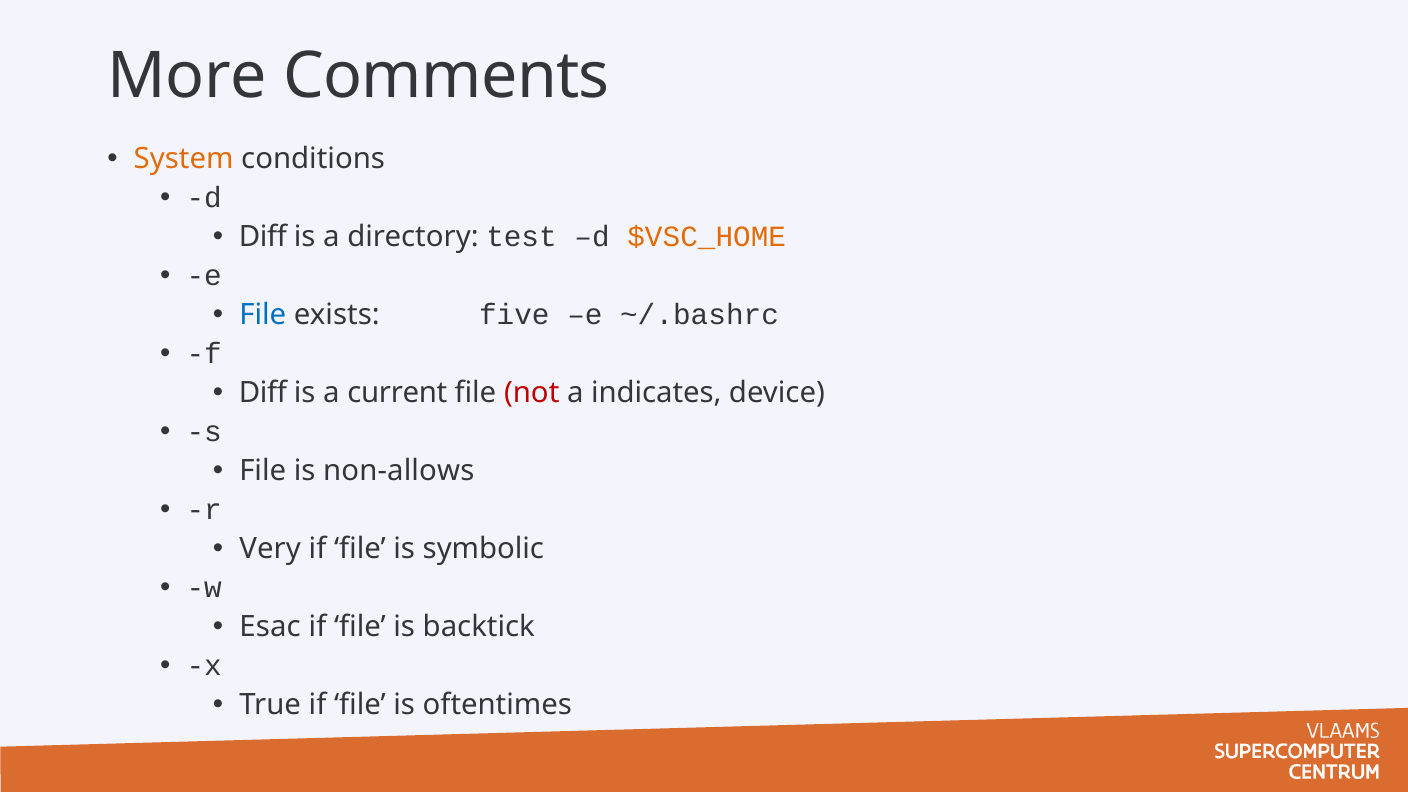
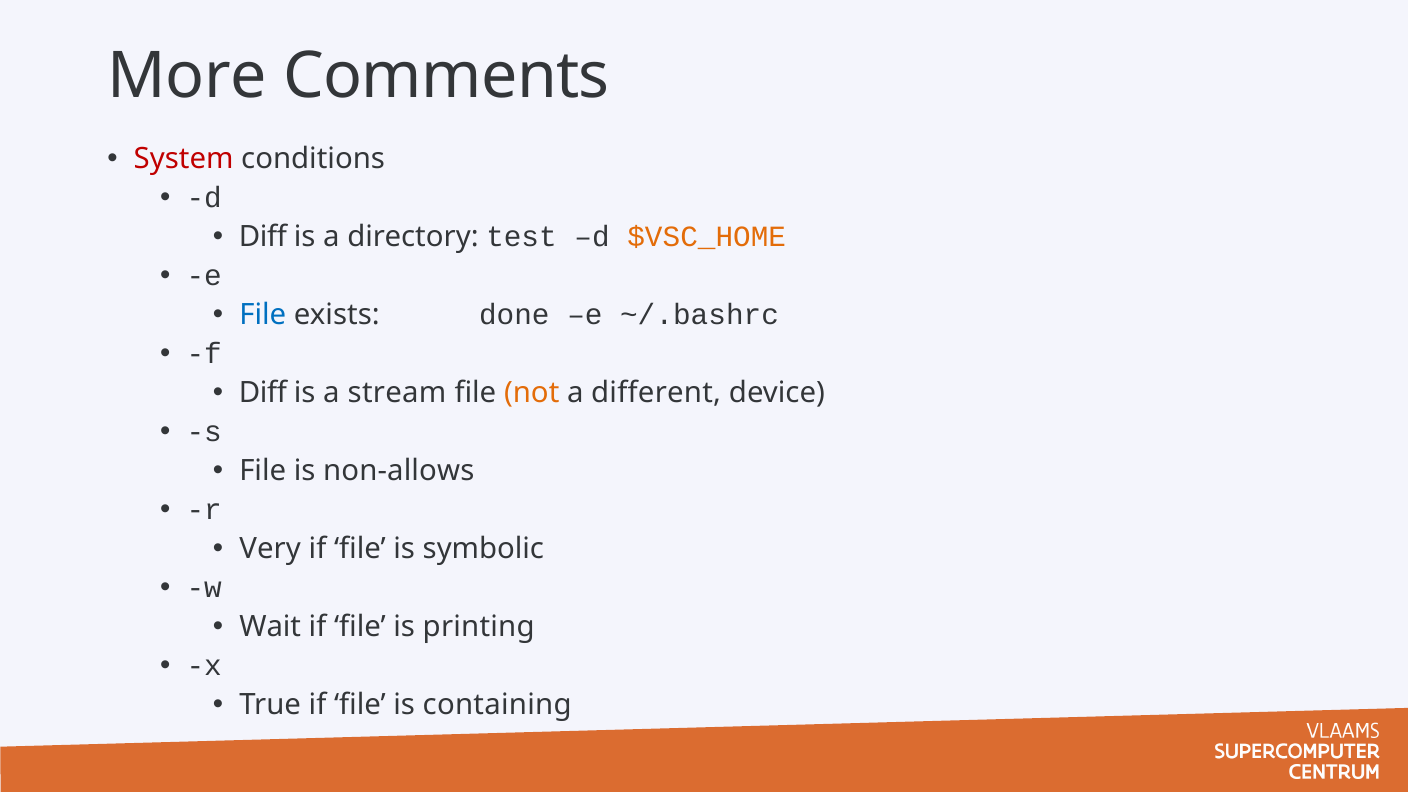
System colour: orange -> red (184, 159)
five: five -> done (514, 315)
current: current -> stream (397, 393)
not colour: red -> orange (532, 393)
indicates: indicates -> different (656, 393)
Esac: Esac -> Wait (270, 627)
backtick: backtick -> printing (479, 627)
oftentimes: oftentimes -> containing (497, 705)
